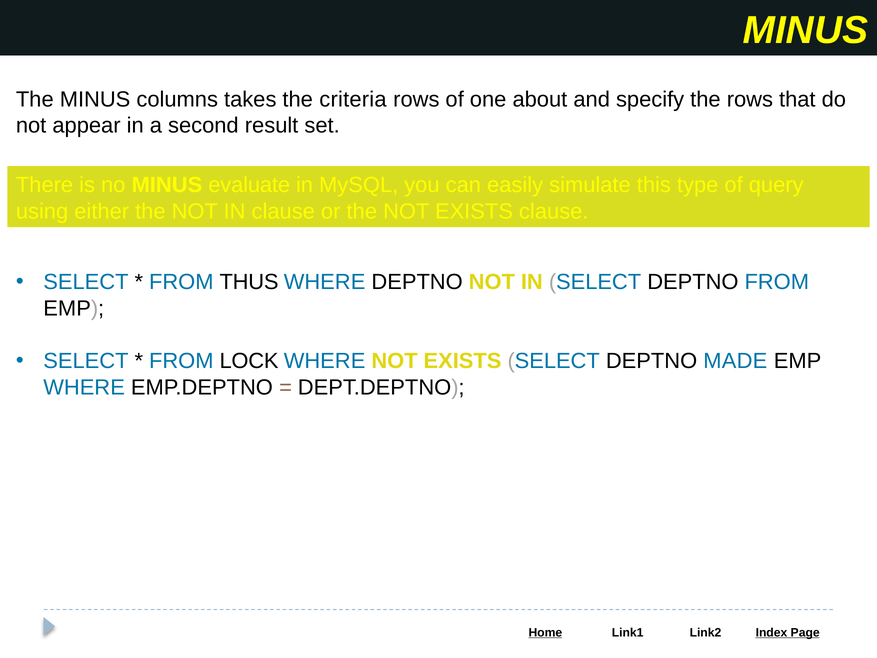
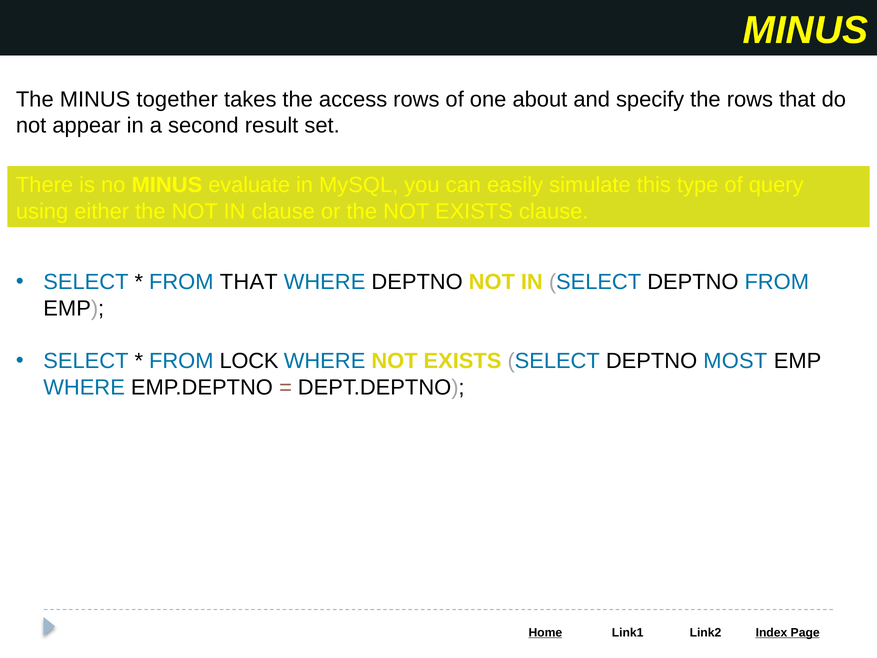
columns: columns -> together (177, 99)
criteria: criteria -> access (353, 99)
FROM THUS: THUS -> THAT (249, 282)
MADE: MADE -> MOST (735, 361)
